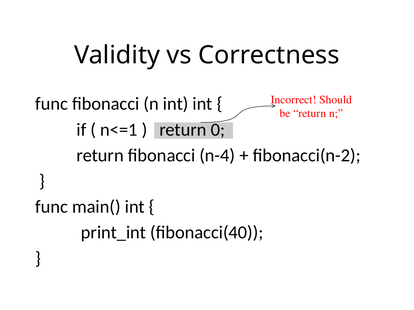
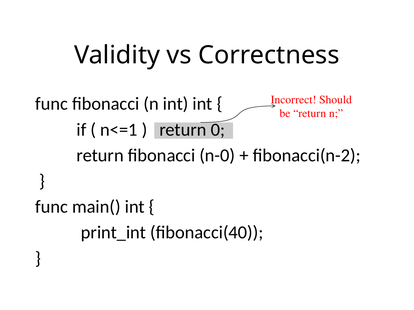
n-4: n-4 -> n-0 (217, 156)
